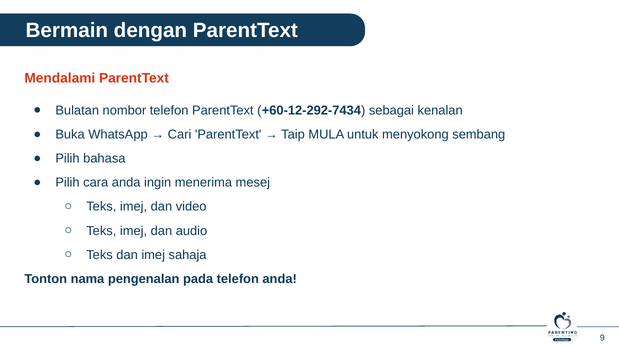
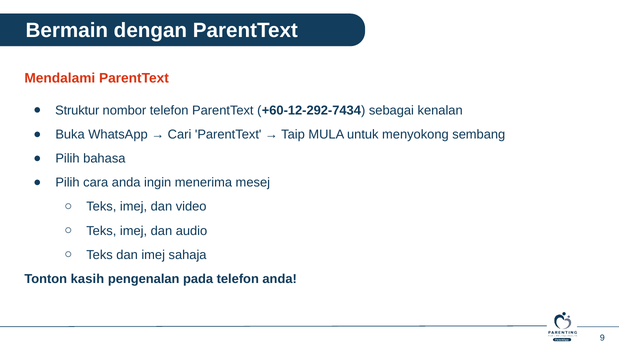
Bulatan: Bulatan -> Struktur (77, 111)
nama: nama -> kasih (87, 279)
